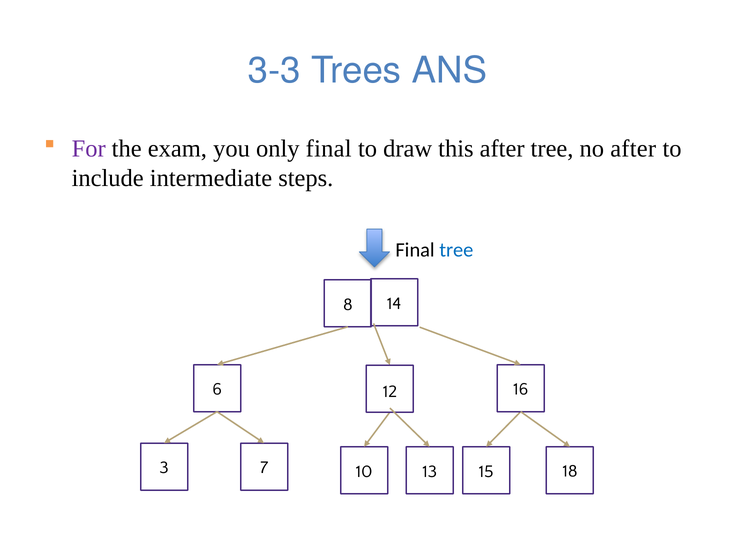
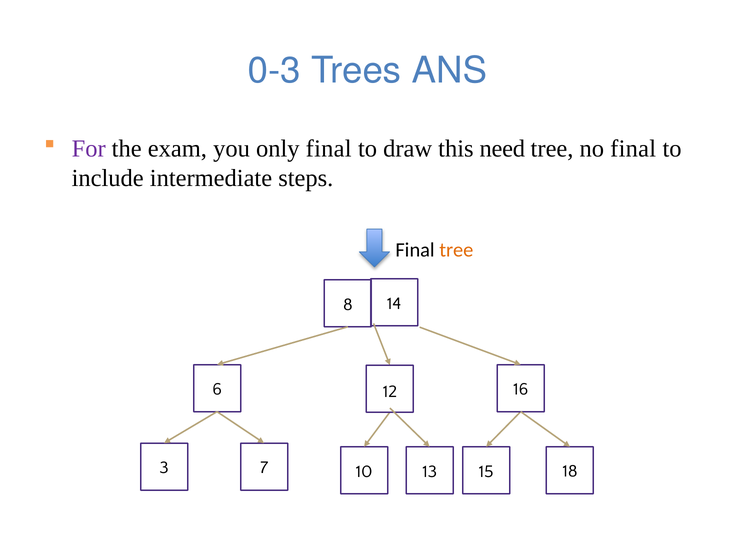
3-3: 3-3 -> 0-3 (274, 71)
this after: after -> need (502, 149)
no after: after -> final (633, 149)
tree colour: blue -> orange (456, 250)
